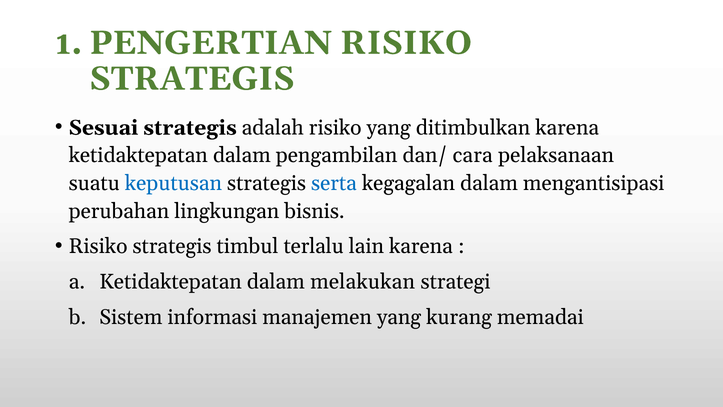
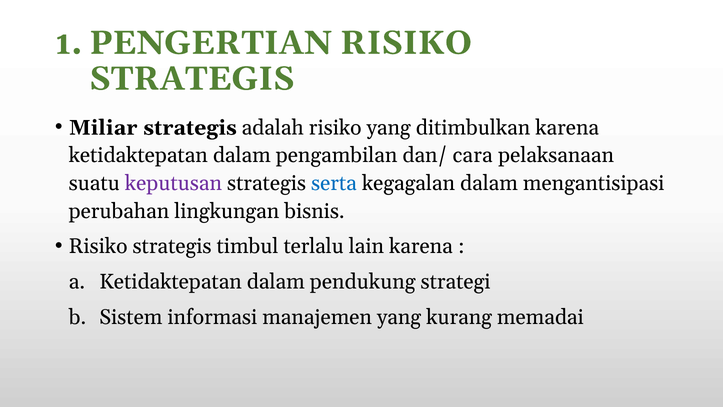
Sesuai: Sesuai -> Miliar (103, 128)
keputusan colour: blue -> purple (173, 183)
melakukan: melakukan -> pendukung (363, 282)
